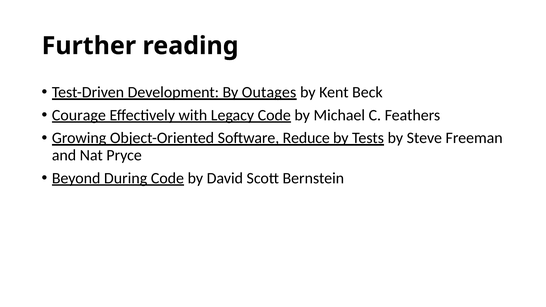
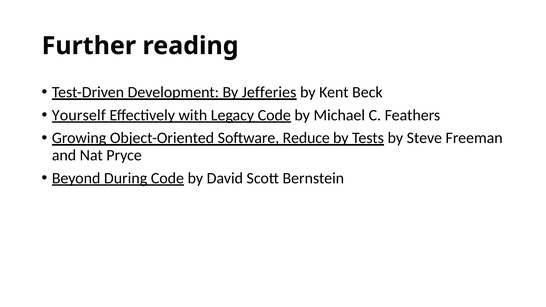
Outages: Outages -> Jefferies (269, 92)
Courage: Courage -> Yourself (79, 115)
